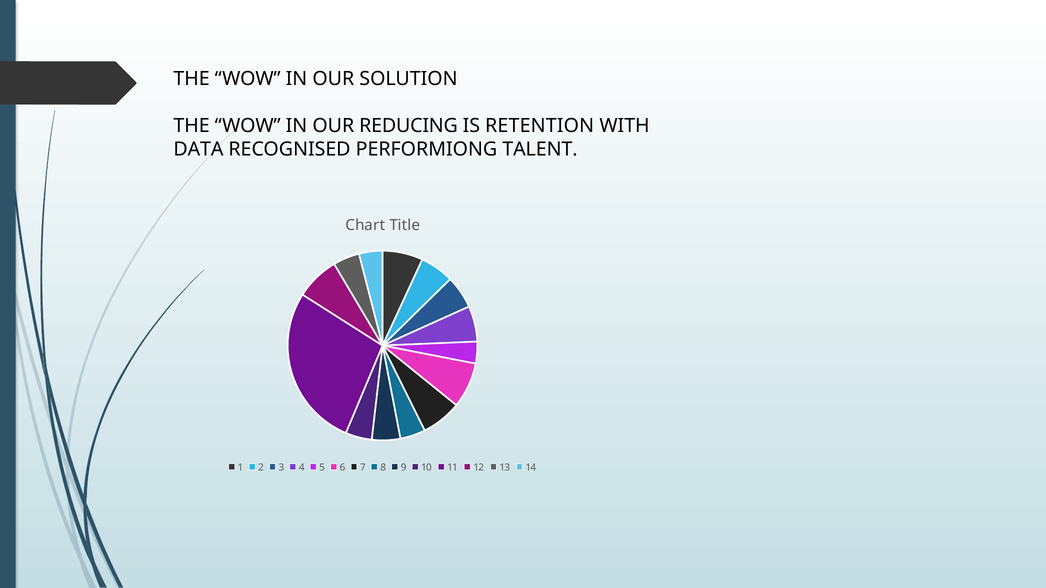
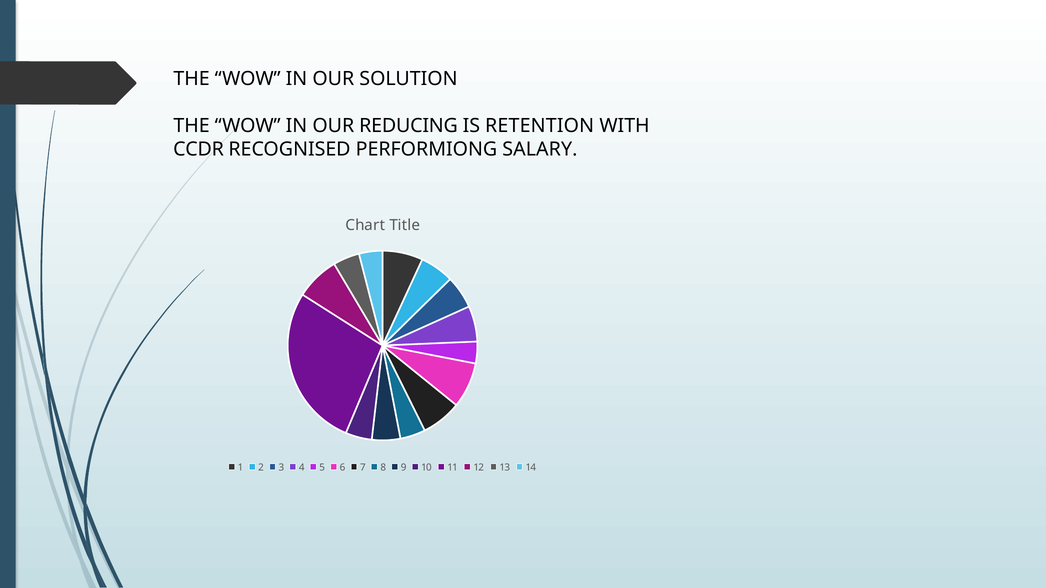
DATA: DATA -> CCDR (198, 149)
TALENT: TALENT -> SALARY (540, 149)
